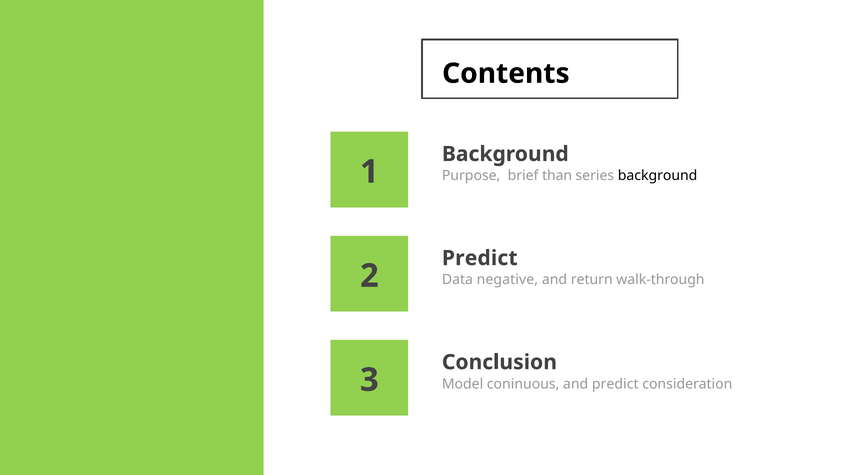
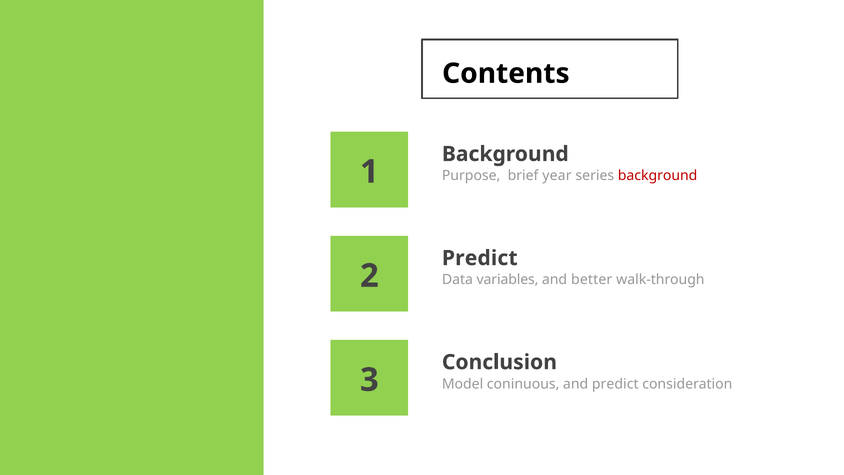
than: than -> year (557, 176)
background colour: black -> red (658, 176)
negative: negative -> variables (508, 280)
return: return -> better (592, 280)
